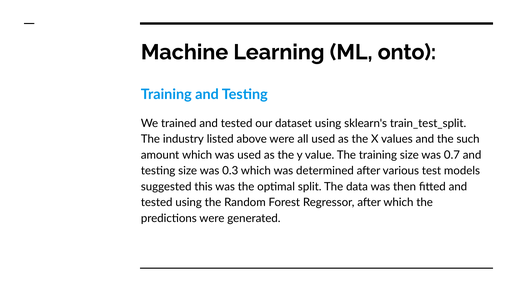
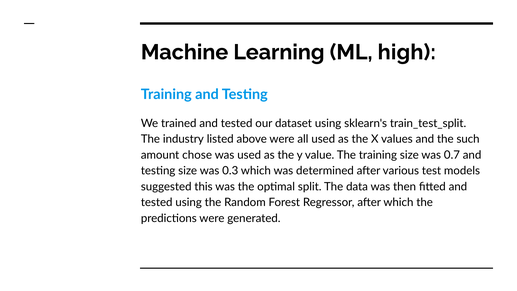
onto: onto -> high (407, 52)
amount which: which -> chose (197, 155)
